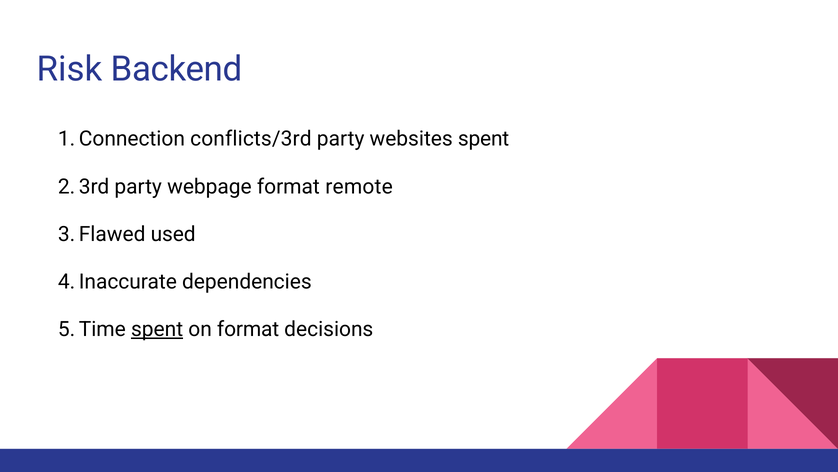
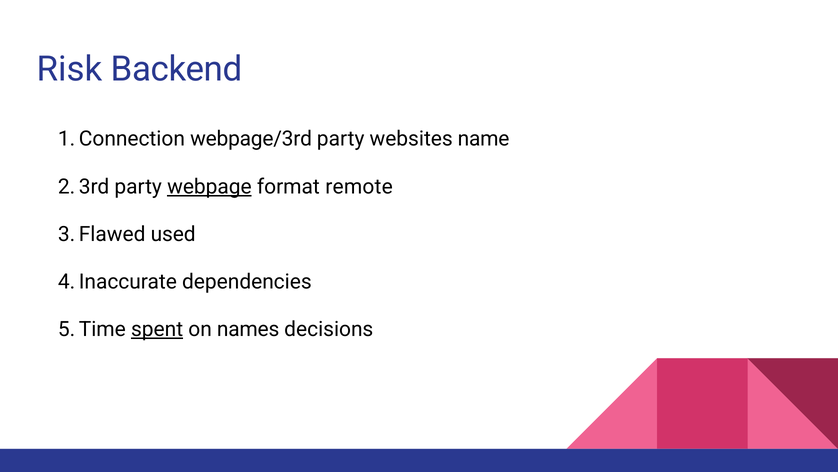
conflicts/3rd: conflicts/3rd -> webpage/3rd (251, 139)
websites spent: spent -> name (484, 139)
webpage underline: none -> present (209, 186)
on format: format -> names (248, 329)
